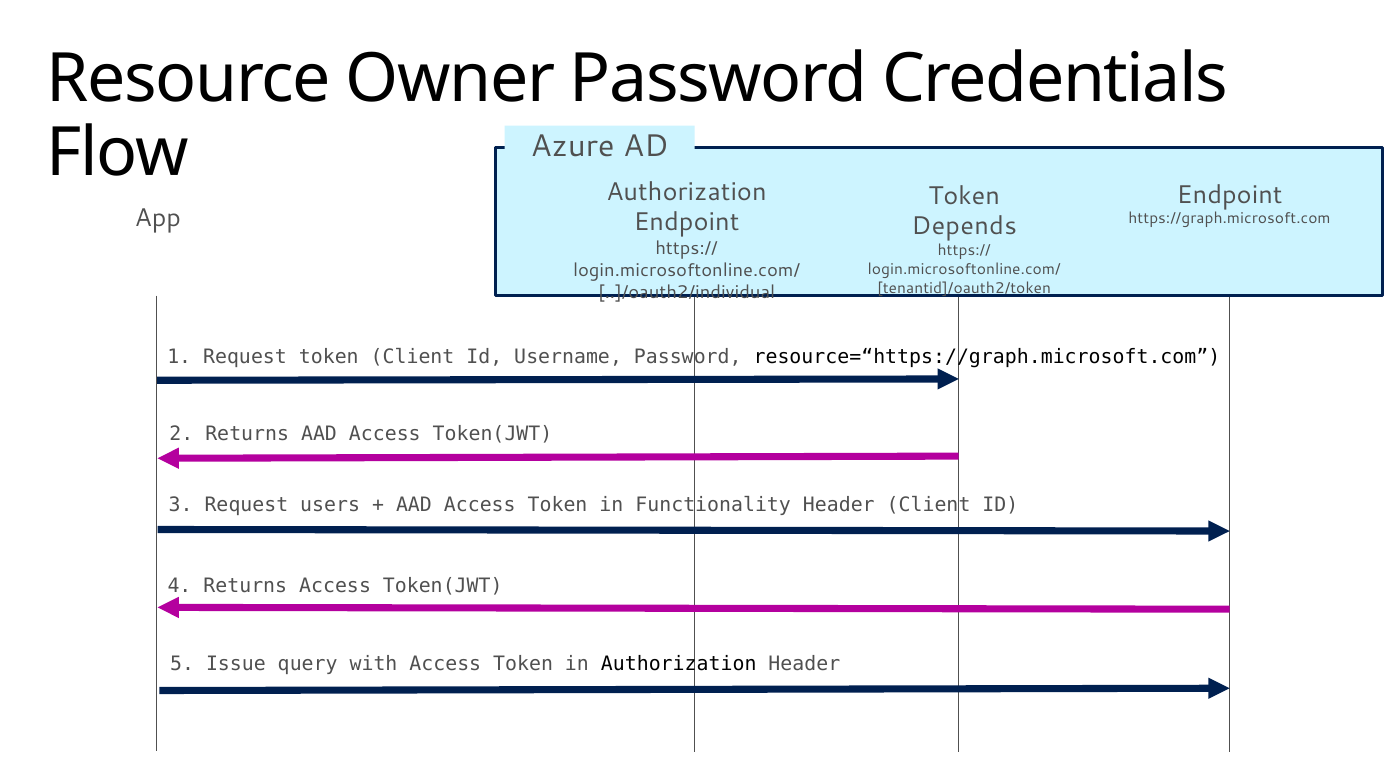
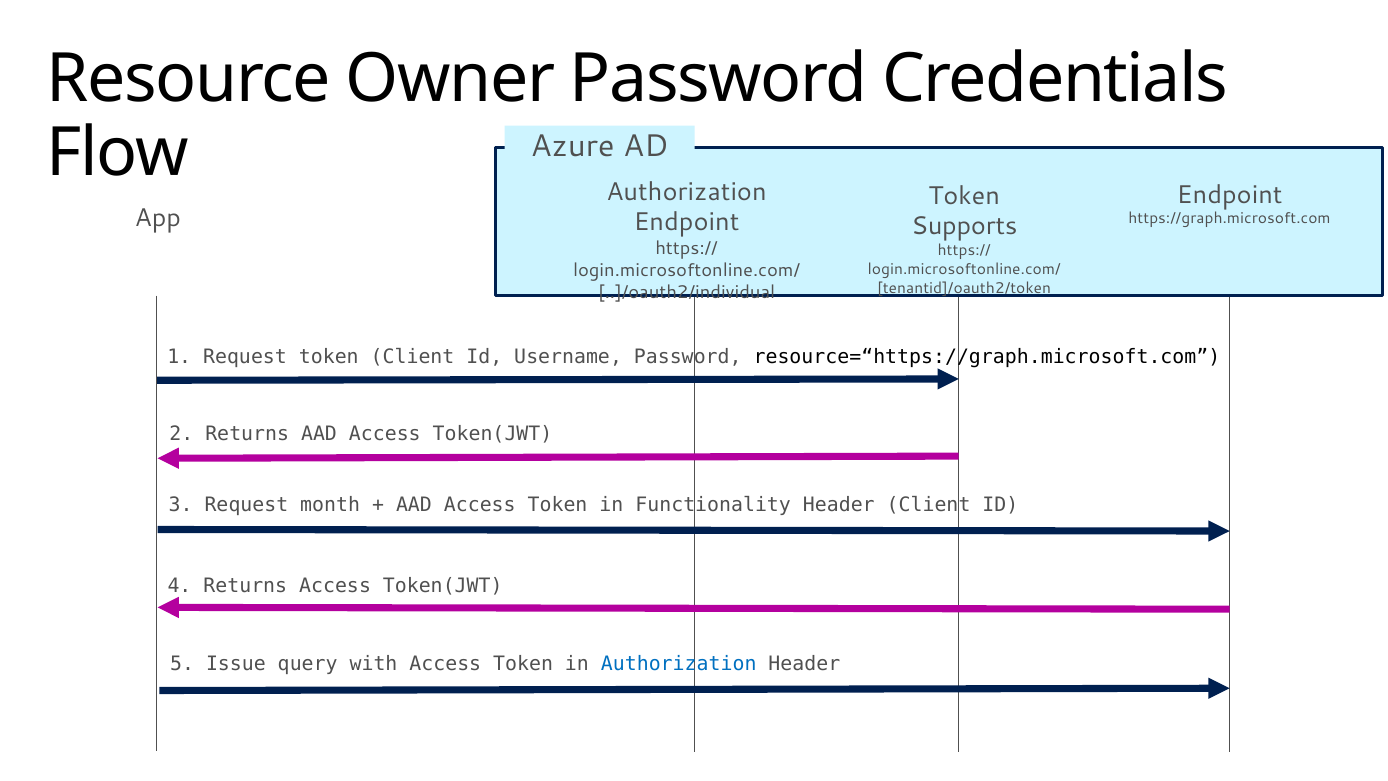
Depends: Depends -> Supports (964, 226)
users: users -> month (330, 504)
Authorization colour: black -> blue (679, 664)
